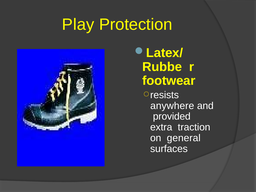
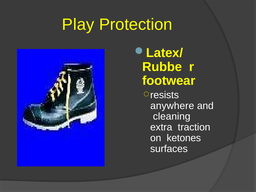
provided: provided -> cleaning (172, 116)
general: general -> ketones (184, 138)
